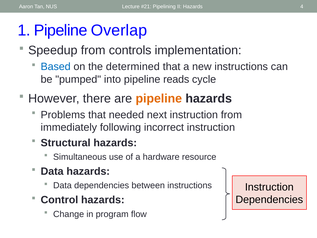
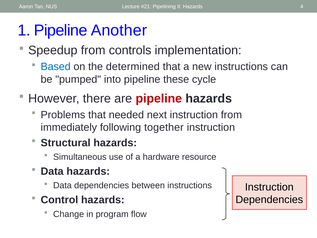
Overlap: Overlap -> Another (119, 30)
reads: reads -> these (176, 79)
pipeline colour: orange -> red (159, 98)
incorrect: incorrect -> together (164, 127)
